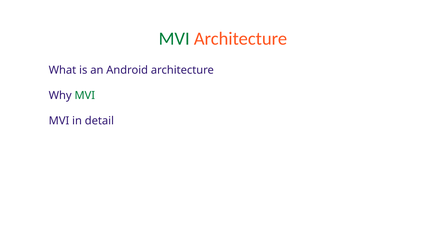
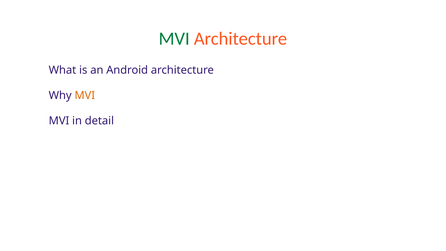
MVI colour: green -> orange (85, 95)
